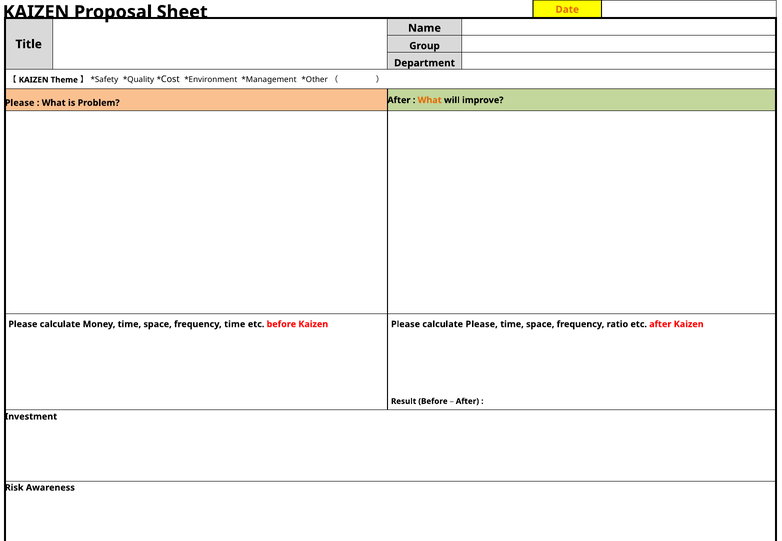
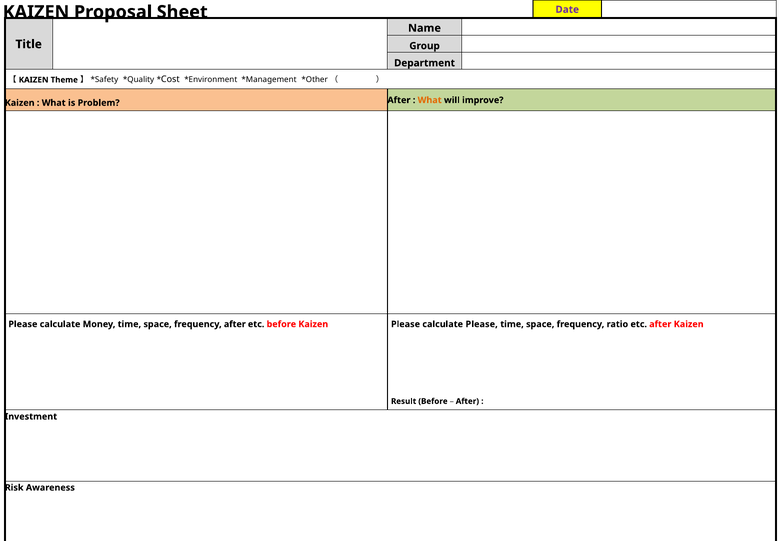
Date colour: orange -> purple (567, 10)
Please: Please -> Kaizen (20, 103)
frequency time: time -> after (235, 324)
